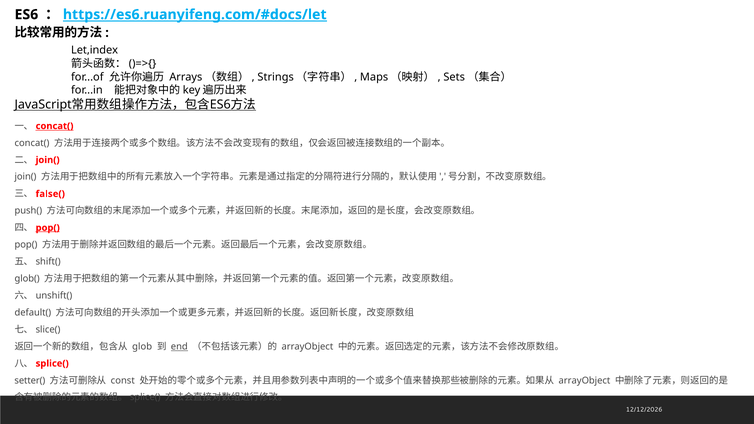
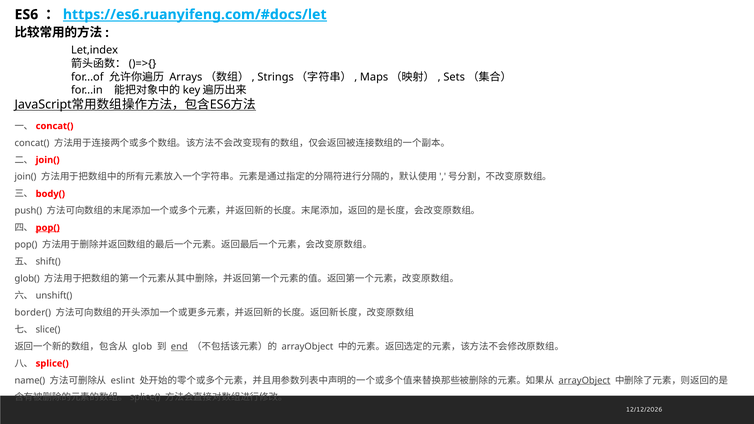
concat( underline: present -> none (55, 126)
false(: false( -> body( (50, 194)
default(: default( -> border( (33, 313)
setter(: setter( -> name( (30, 381)
const: const -> eslint (123, 381)
arrayObject underline: none -> present (584, 381)
